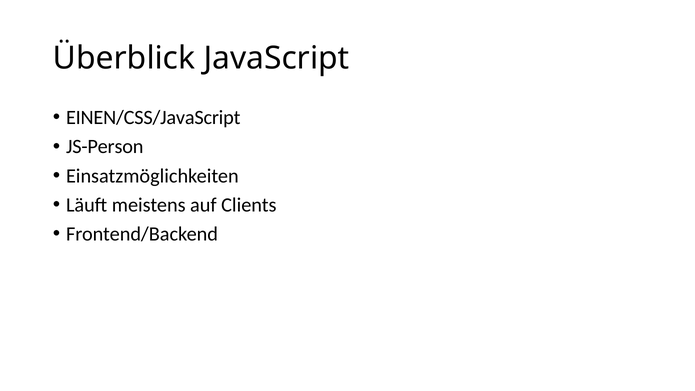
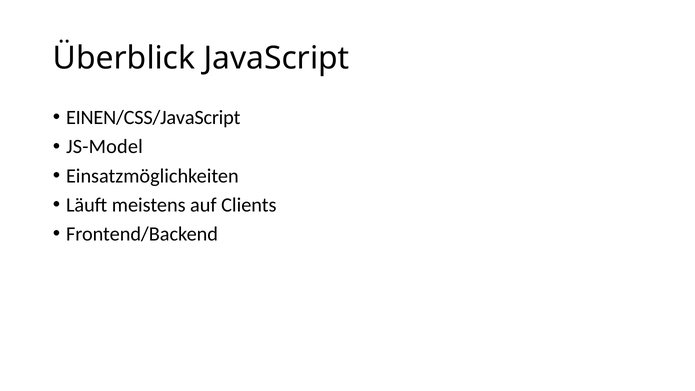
JS-Person: JS-Person -> JS-Model (105, 147)
